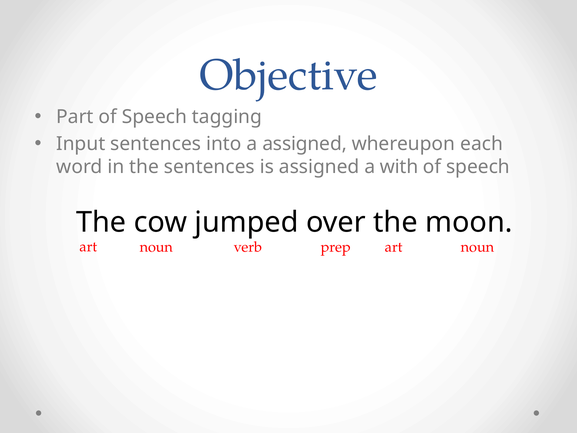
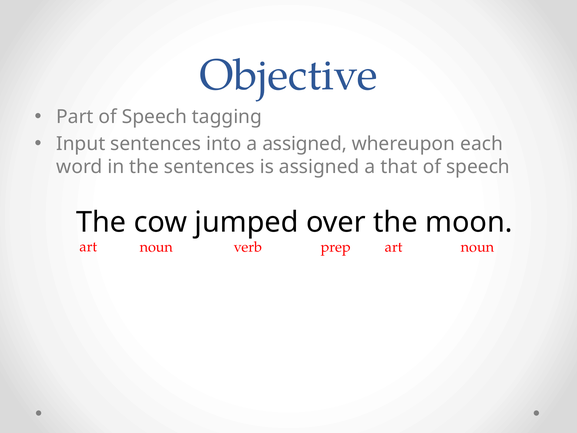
with: with -> that (399, 167)
